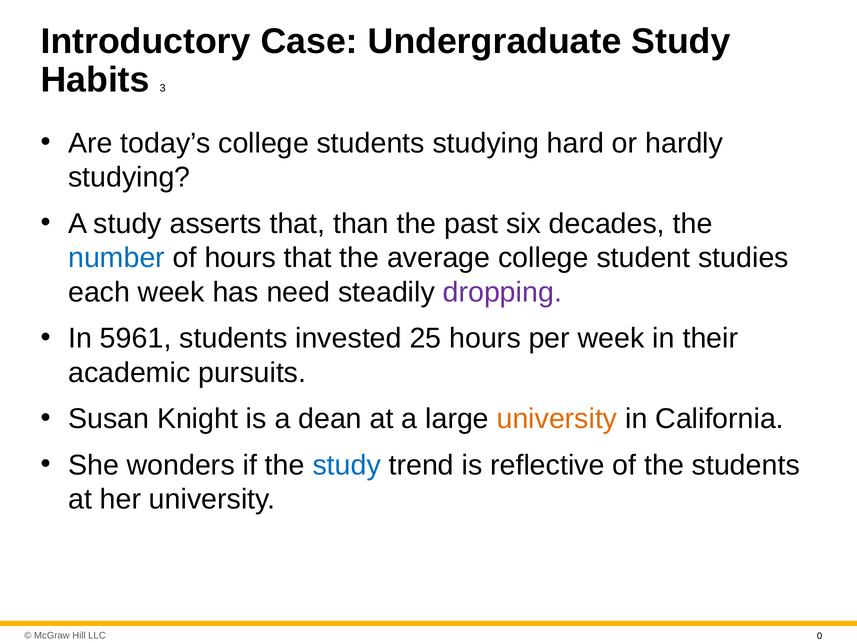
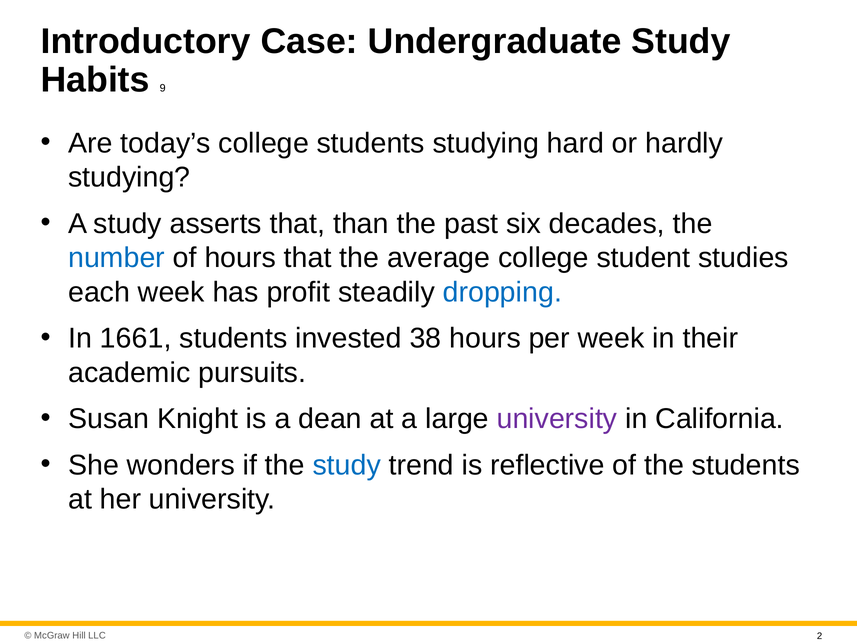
3: 3 -> 9 (163, 88)
need: need -> profit (298, 292)
dropping colour: purple -> blue (502, 292)
59: 59 -> 16 (116, 338)
25: 25 -> 38 (425, 338)
university colour: orange -> purple (557, 419)
0: 0 -> 2 (820, 636)
